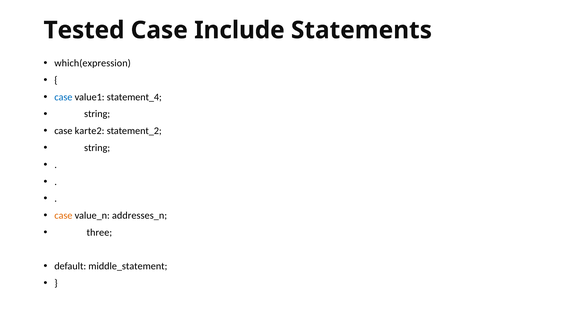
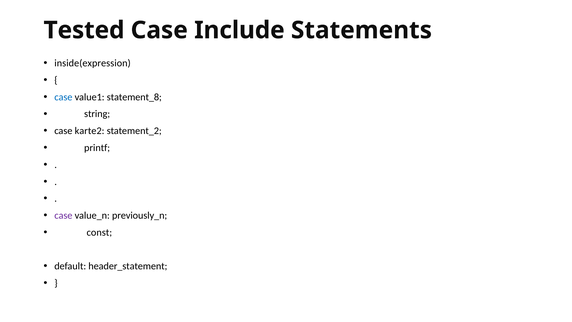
which(expression: which(expression -> inside(expression (93, 63)
statement_4: statement_4 -> statement_8 (134, 97)
string: string -> printf (97, 148)
case colour: orange -> purple (63, 215)
addresses_n: addresses_n -> previously_n (140, 215)
three: three -> const (99, 232)
middle_statement: middle_statement -> header_statement (128, 266)
